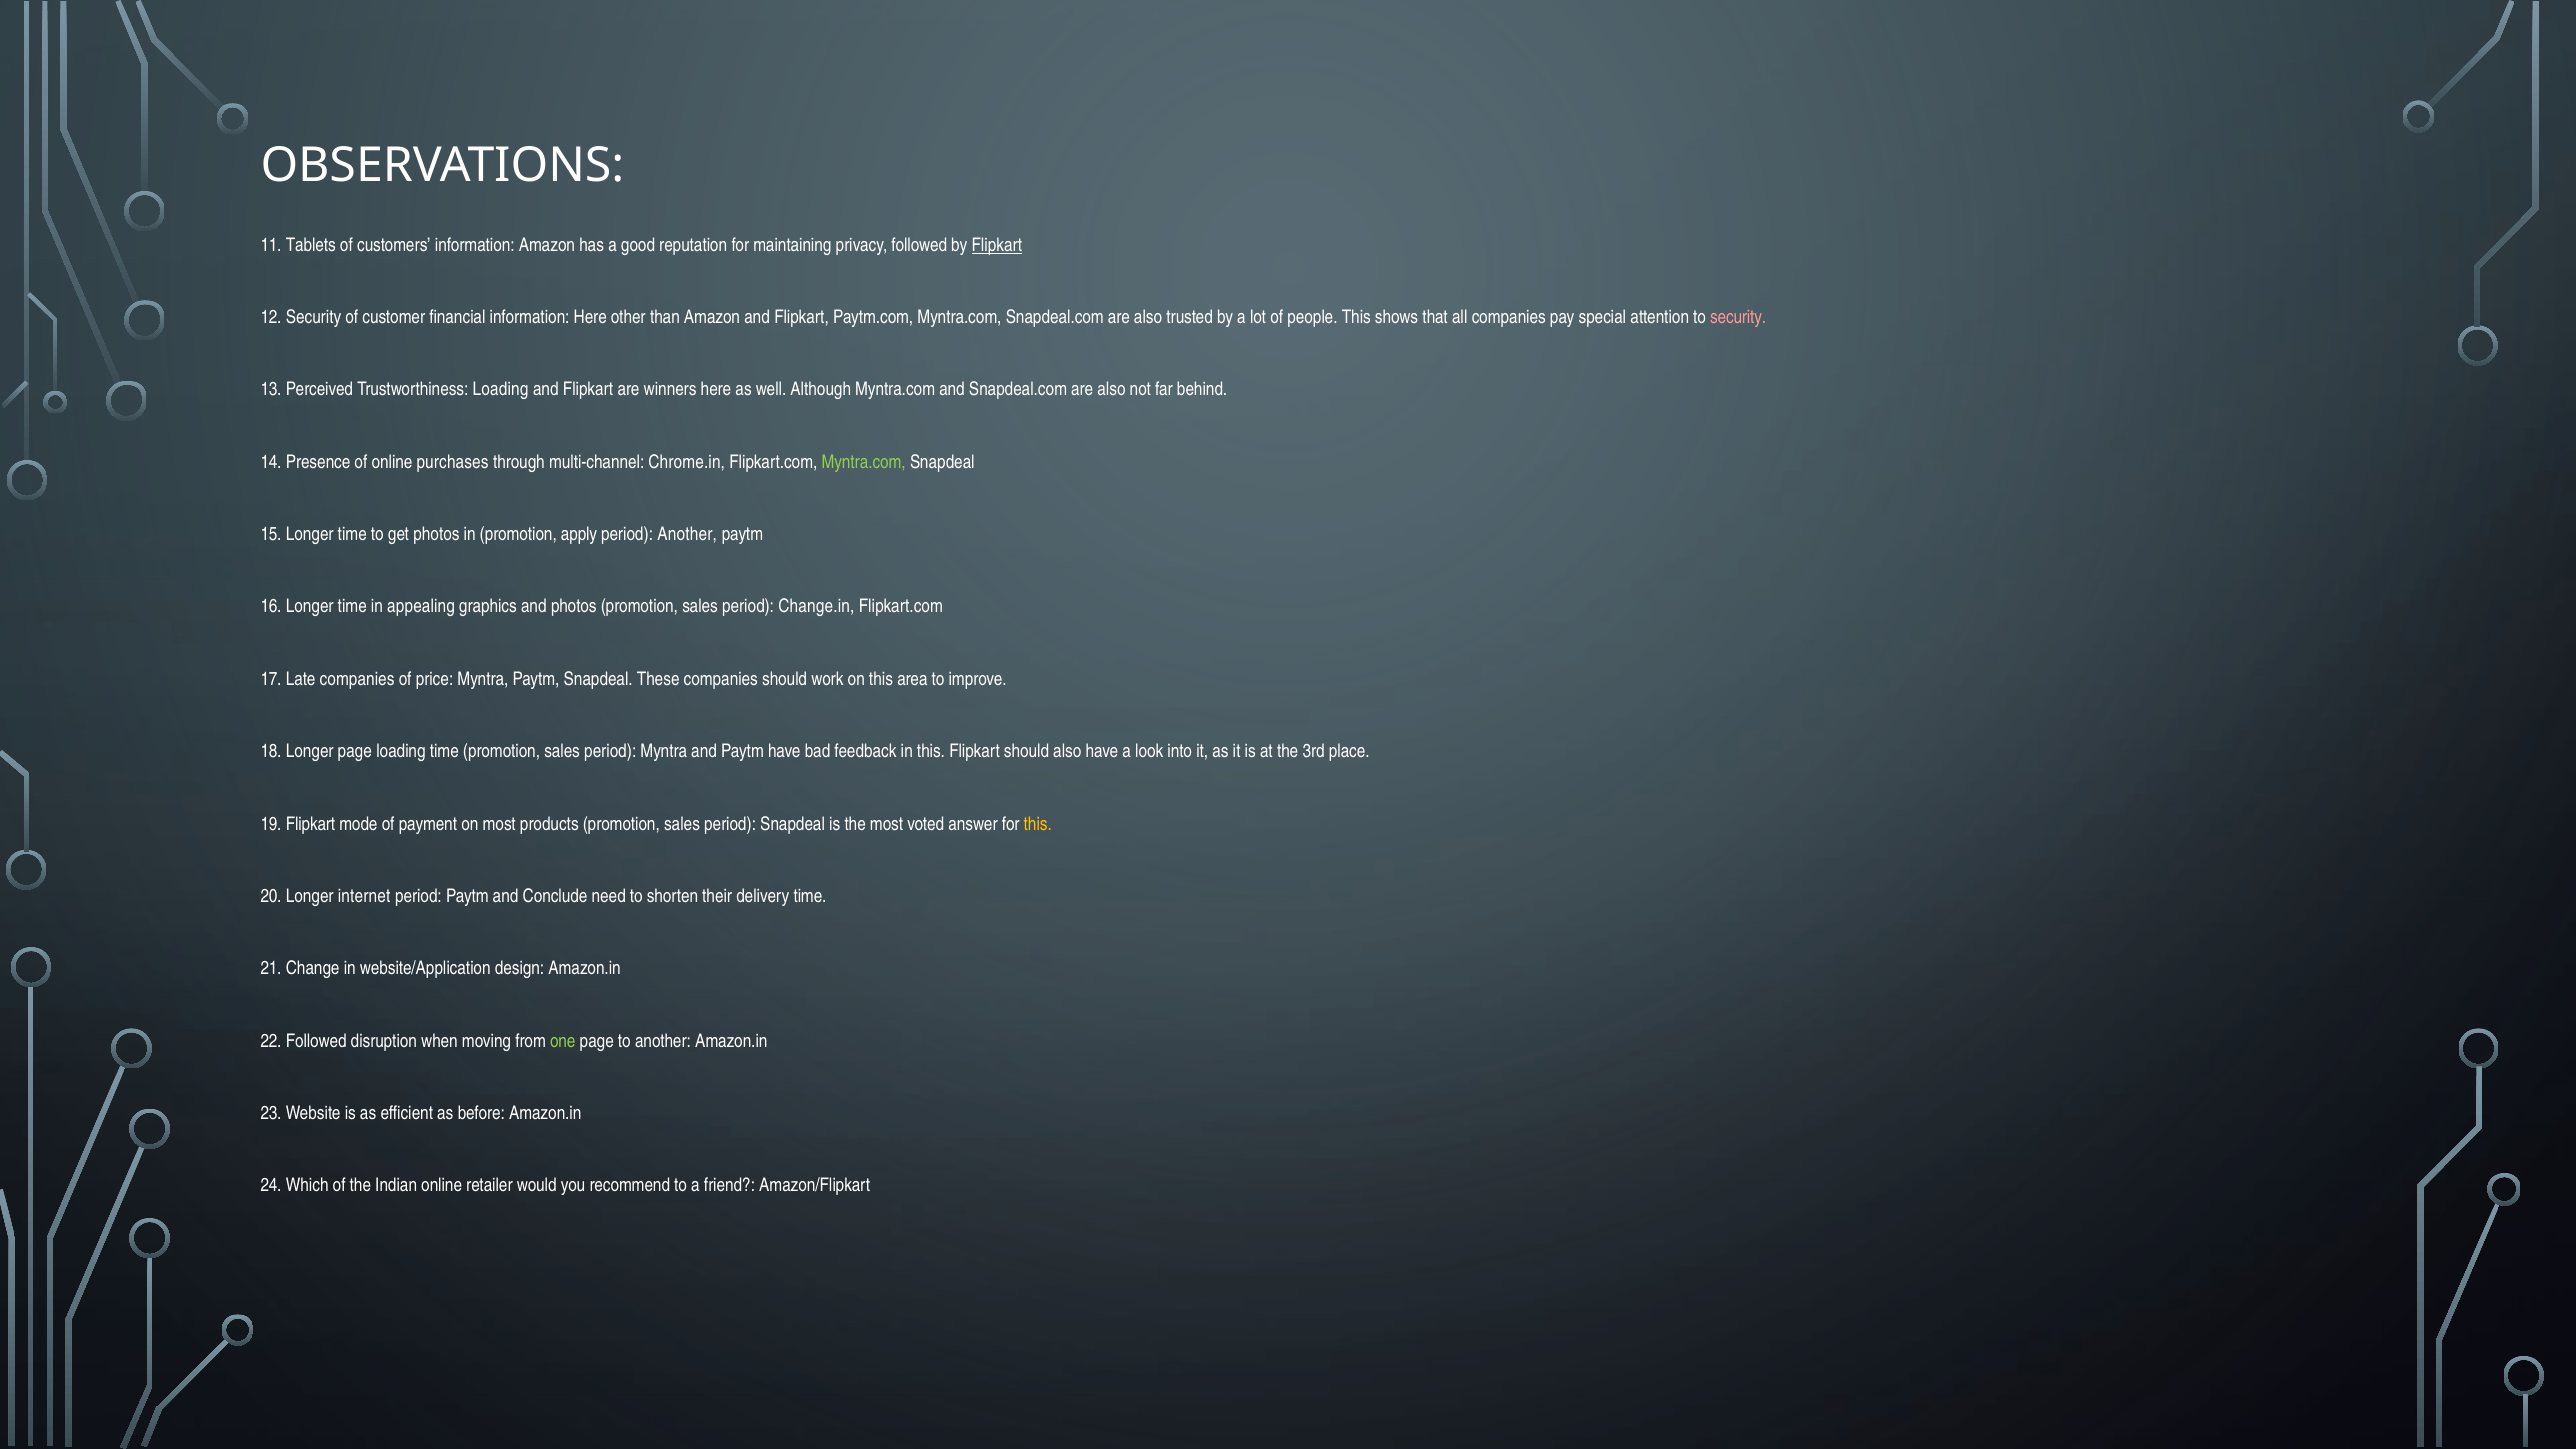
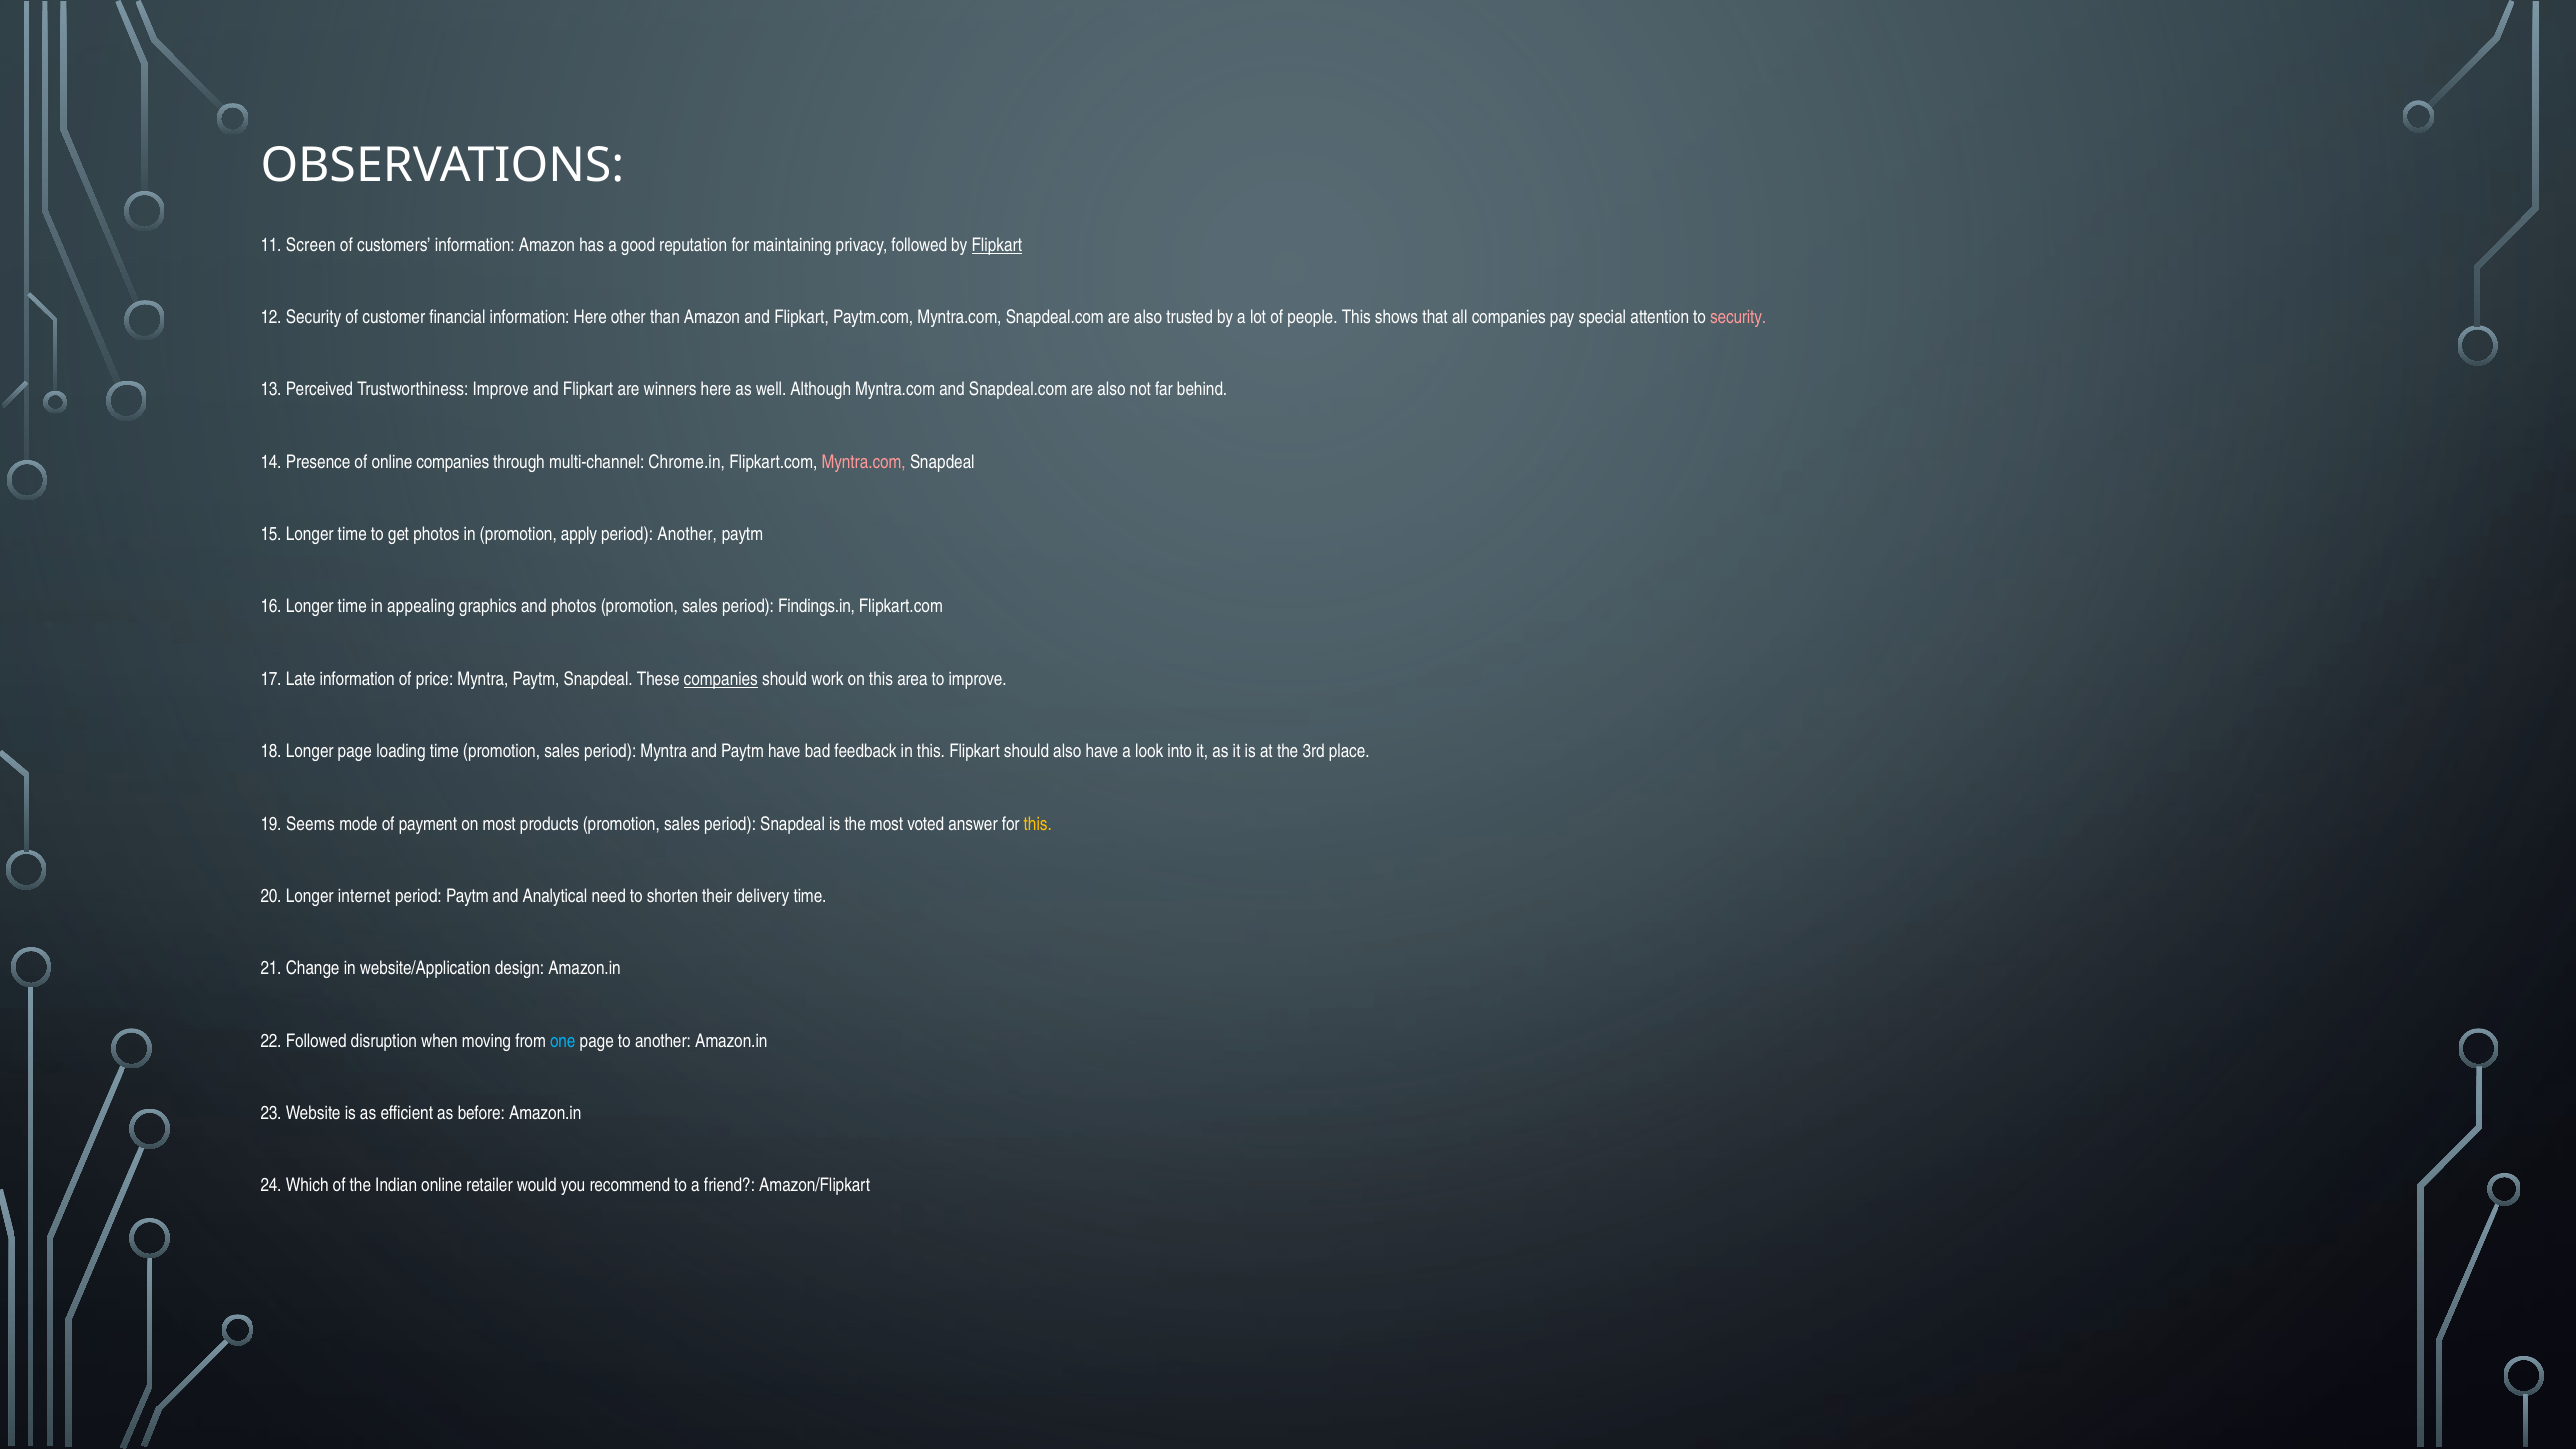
Tablets: Tablets -> Screen (311, 245)
Trustworthiness Loading: Loading -> Improve (501, 390)
online purchases: purchases -> companies (453, 462)
Myntra.com colour: light green -> pink (864, 462)
Change.in: Change.in -> Findings.in (817, 607)
Late companies: companies -> information (357, 679)
companies underline: none -> present (721, 679)
19 Flipkart: Flipkart -> Seems (310, 824)
Conclude: Conclude -> Analytical (555, 896)
one colour: light green -> light blue (563, 1041)
